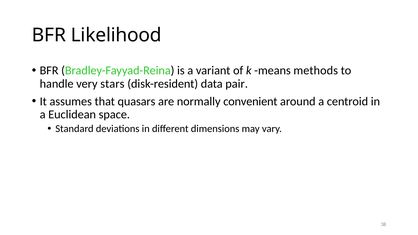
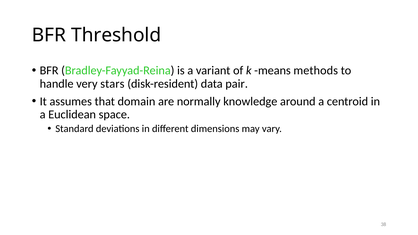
Likelihood: Likelihood -> Threshold (116, 35)
quasars: quasars -> domain (136, 101)
convenient: convenient -> knowledge (250, 101)
